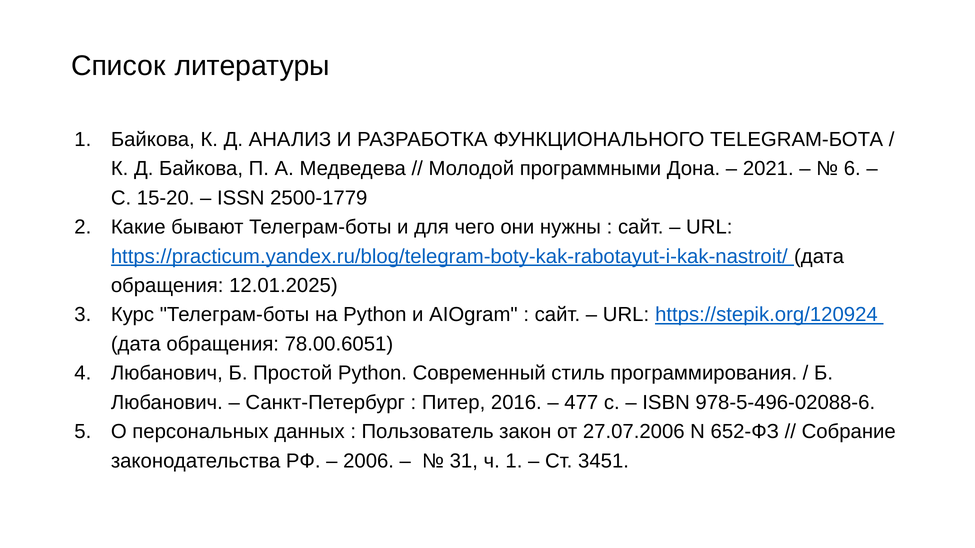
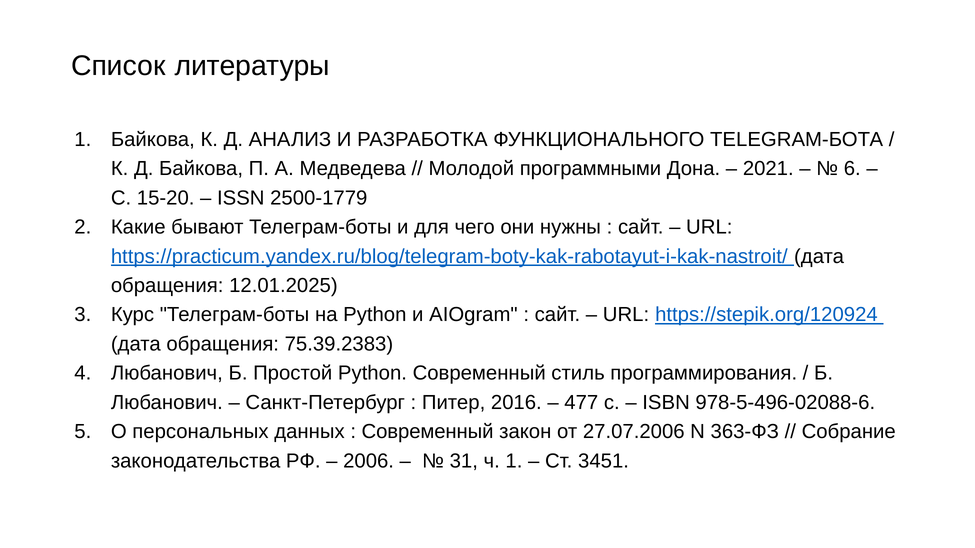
78.00.6051: 78.00.6051 -> 75.39.2383 (339, 344)
Пользователь: Пользователь -> Современный (428, 432)
652-ФЗ: 652-ФЗ -> 363-ФЗ (745, 432)
